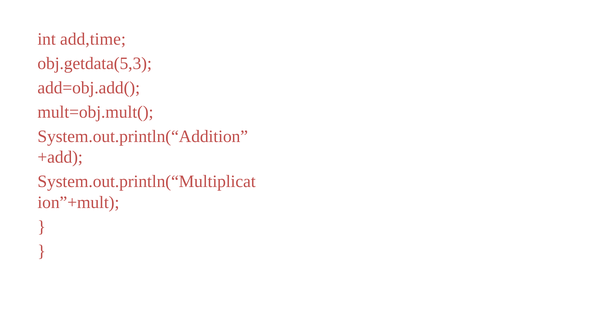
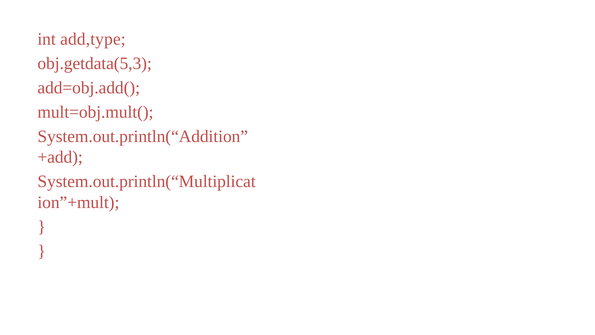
add,time: add,time -> add,type (93, 39)
